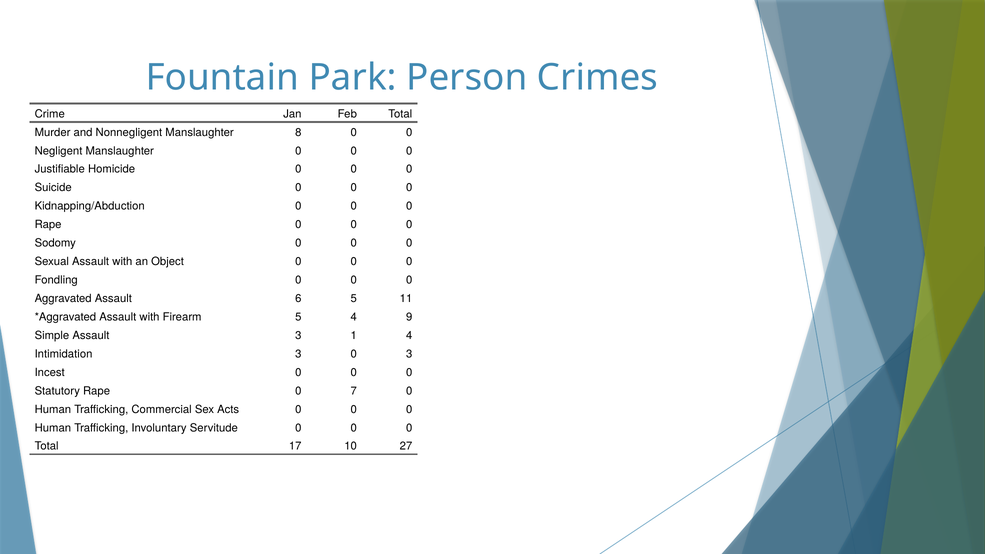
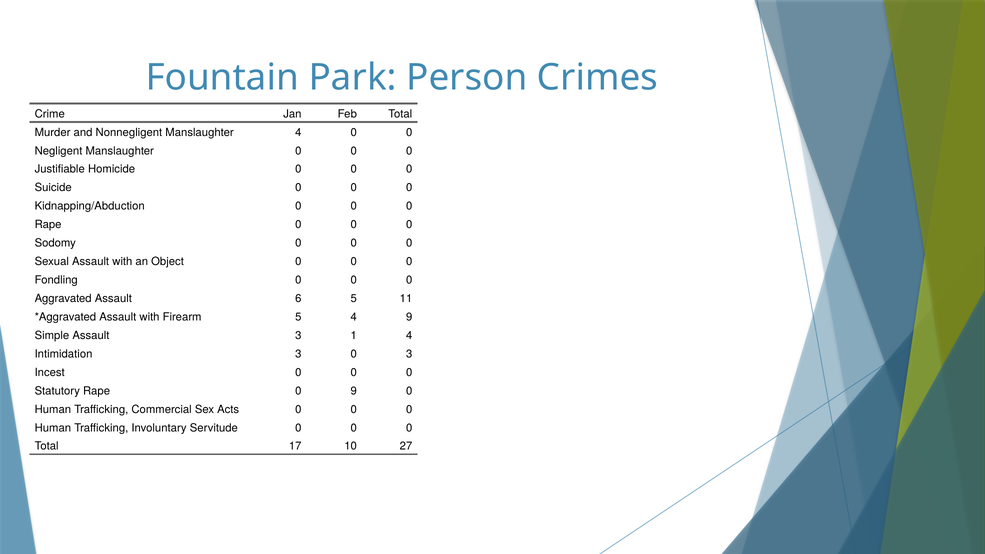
Manslaughter 8: 8 -> 4 (298, 132)
0 7: 7 -> 9 (354, 391)
